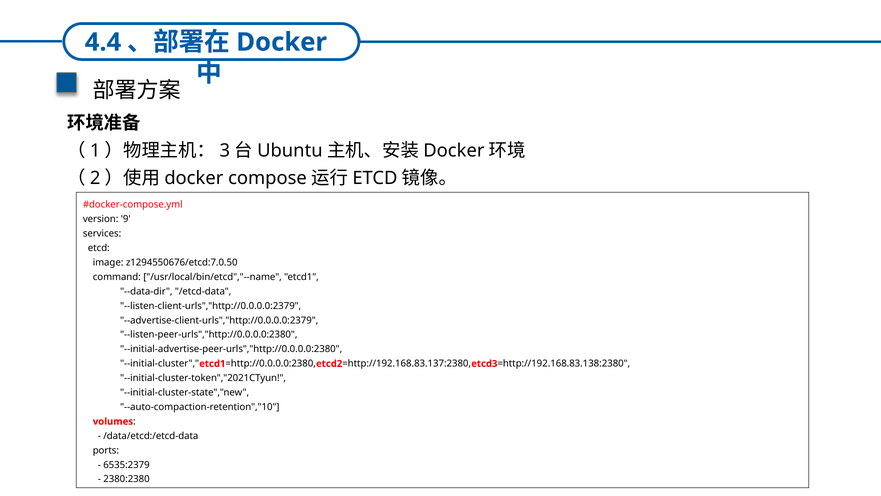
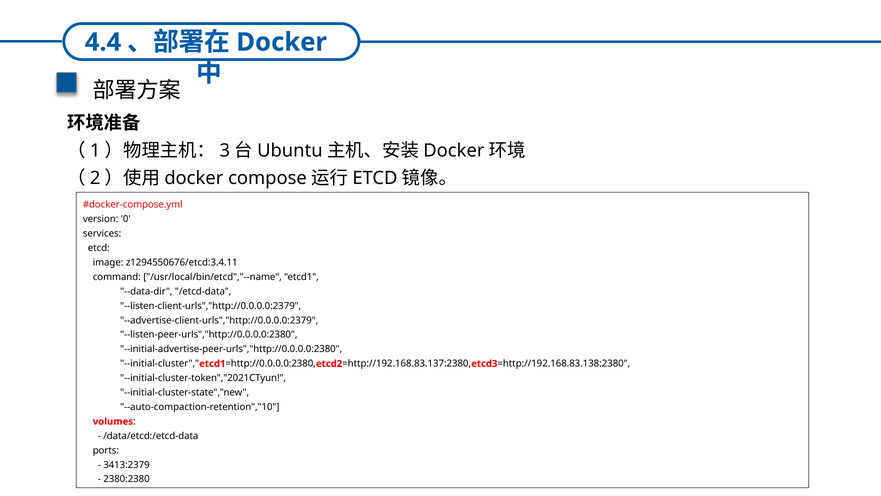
9: 9 -> 0 (126, 219)
z1294550676/etcd:7.0.50: z1294550676/etcd:7.0.50 -> z1294550676/etcd:3.4.11 (182, 262)
6535:2379: 6535:2379 -> 3413:2379 (126, 464)
